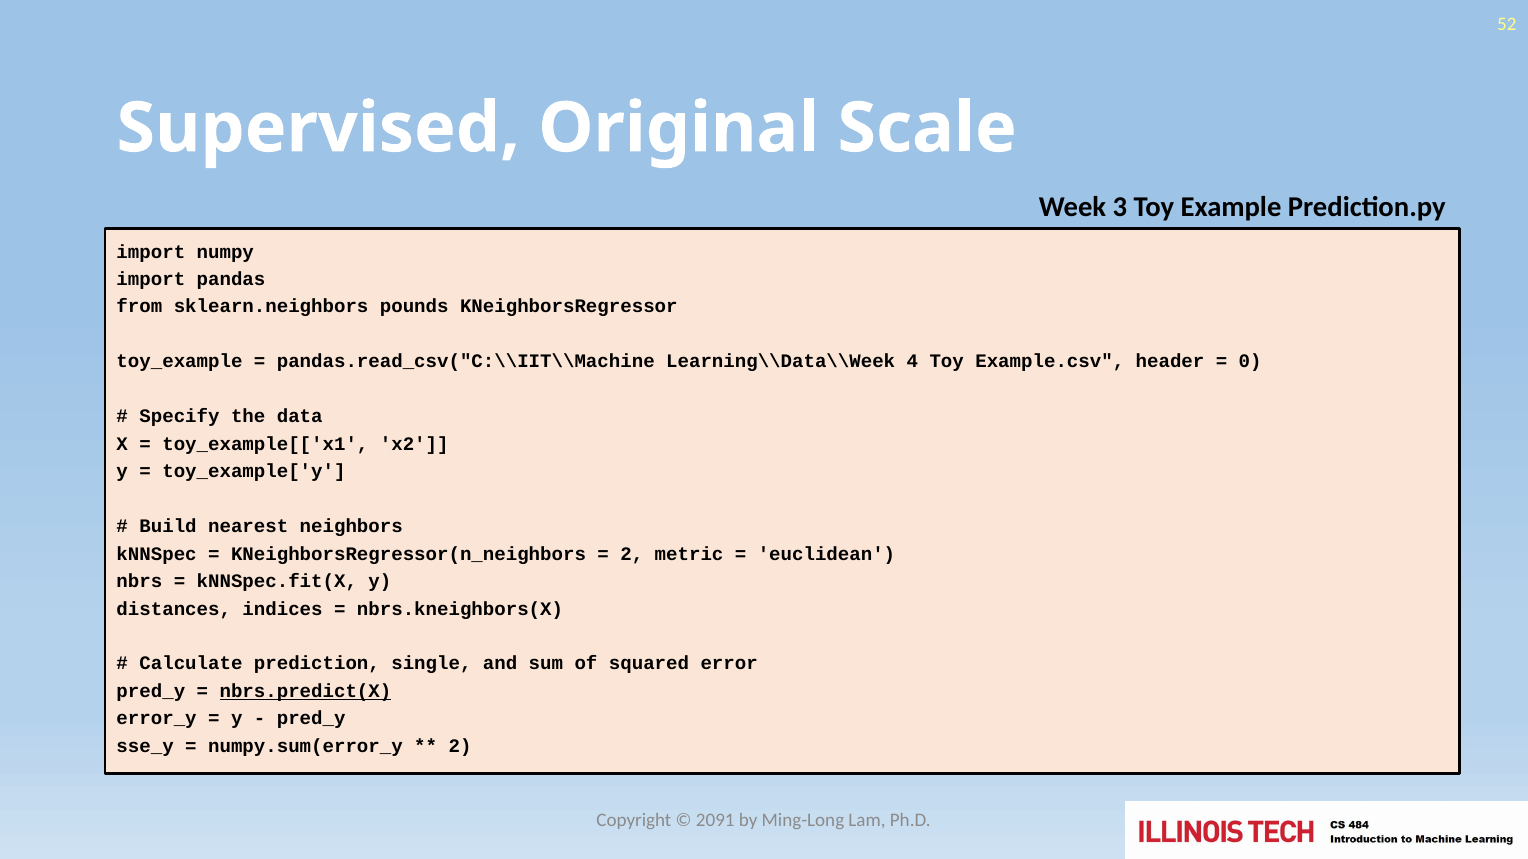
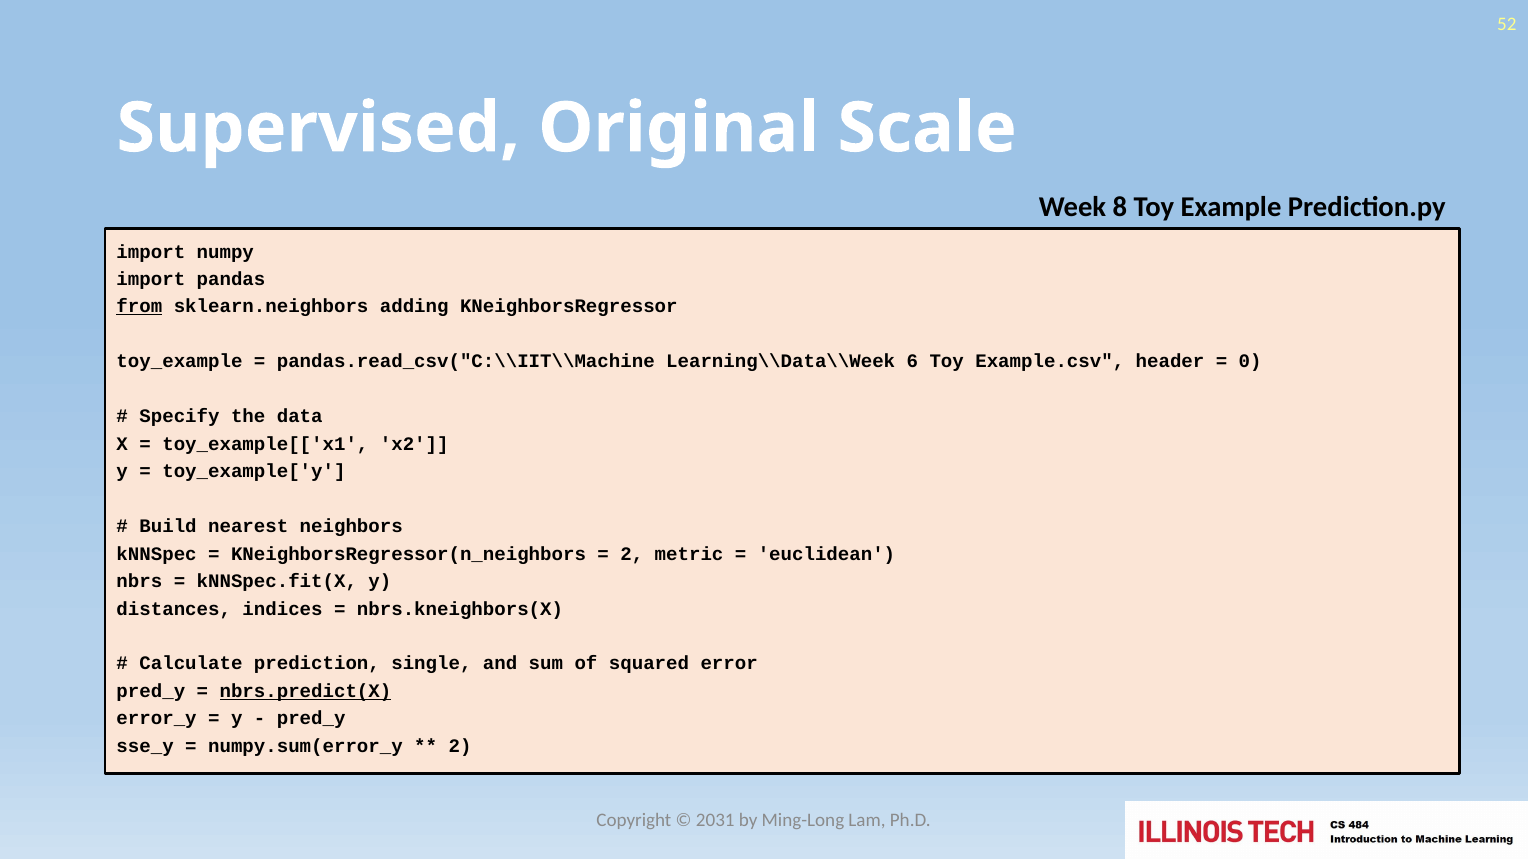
3: 3 -> 8 (1120, 207)
from underline: none -> present (139, 307)
pounds: pounds -> adding (414, 307)
4: 4 -> 6 (912, 362)
2091: 2091 -> 2031 (715, 821)
